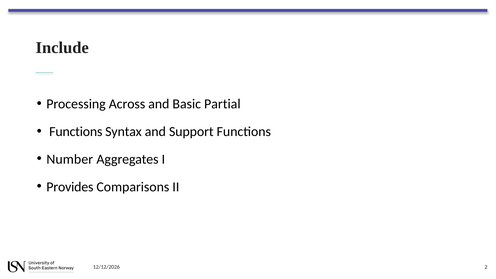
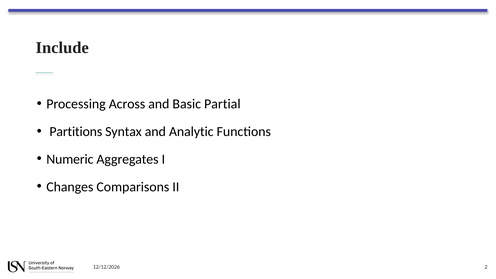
Functions: Functions -> Partitions (76, 132)
Support: Support -> Analytic (191, 132)
Number: Number -> Numeric (70, 159)
Provides: Provides -> Changes (70, 187)
